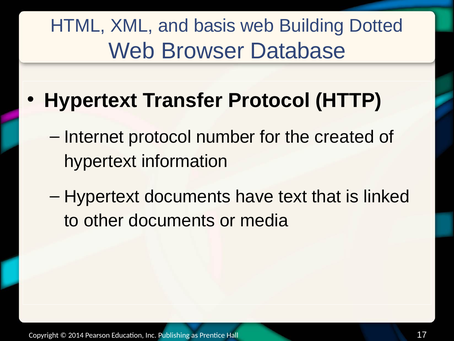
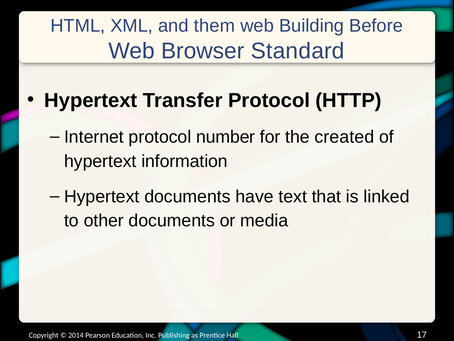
basis: basis -> them (214, 26)
Dotted: Dotted -> Before (376, 26)
Database: Database -> Standard (298, 51)
